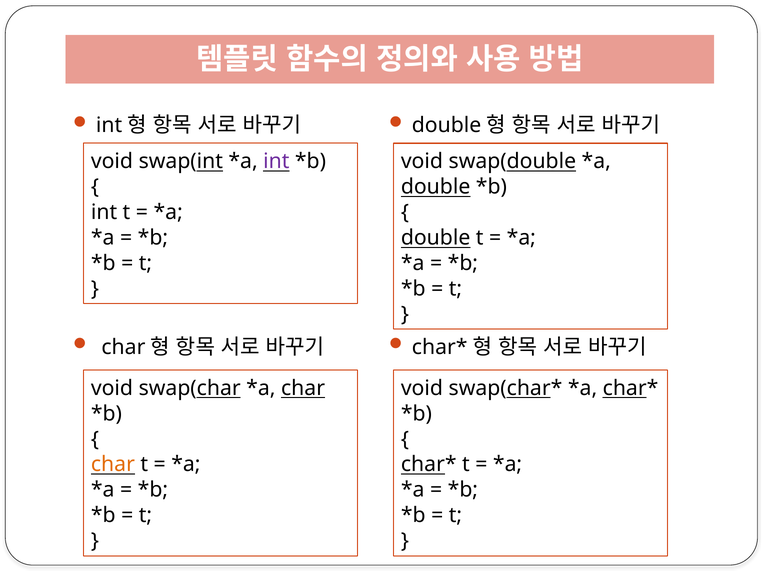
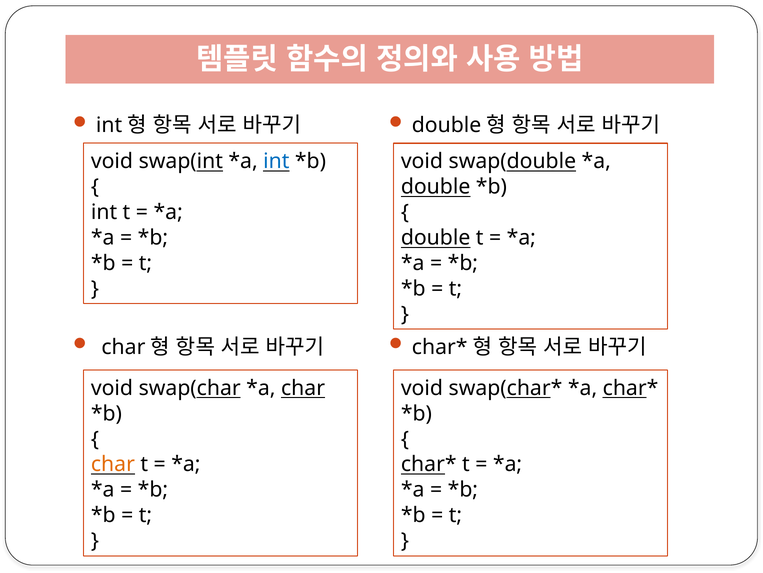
int colour: purple -> blue (276, 161)
